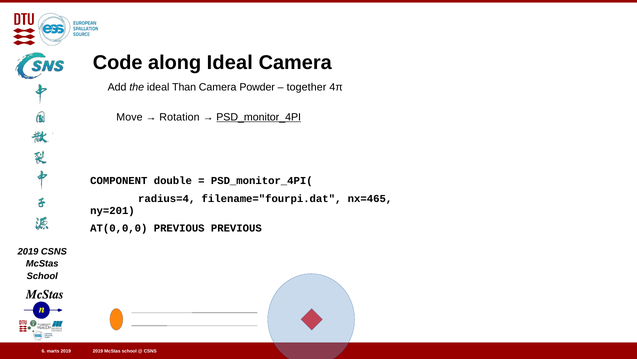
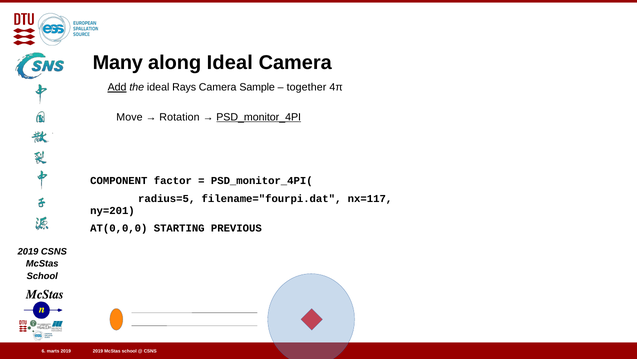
Code: Code -> Many (118, 63)
Add underline: none -> present (117, 87)
Than: Than -> Rays (184, 87)
Powder: Powder -> Sample (257, 87)
double: double -> factor (173, 180)
radius=4: radius=4 -> radius=5 (167, 198)
nx=465: nx=465 -> nx=117 (370, 198)
AT(0,0,0 PREVIOUS: PREVIOUS -> STARTING (179, 228)
